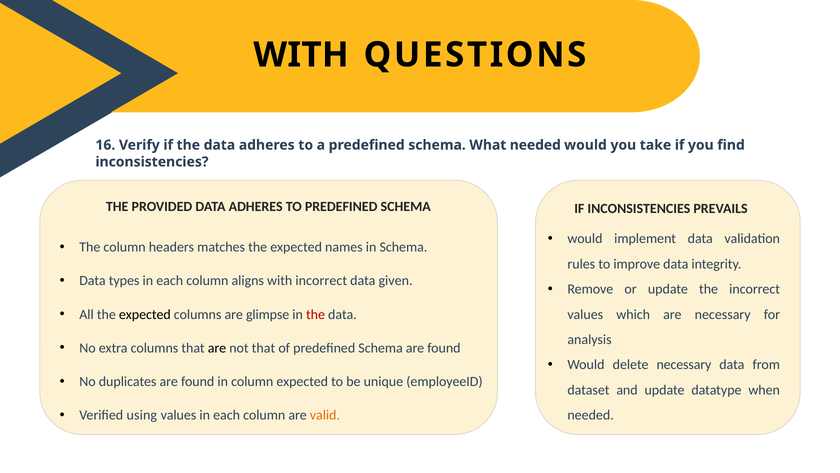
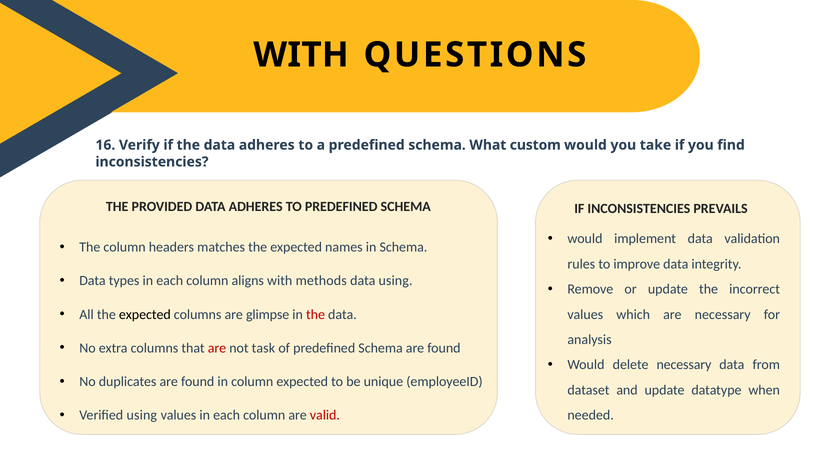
What needed: needed -> custom (535, 145)
with incorrect: incorrect -> methods (321, 281)
data given: given -> using (396, 281)
are colour: black -> red (217, 348)
not that: that -> task (263, 348)
valid colour: orange -> red (325, 415)
